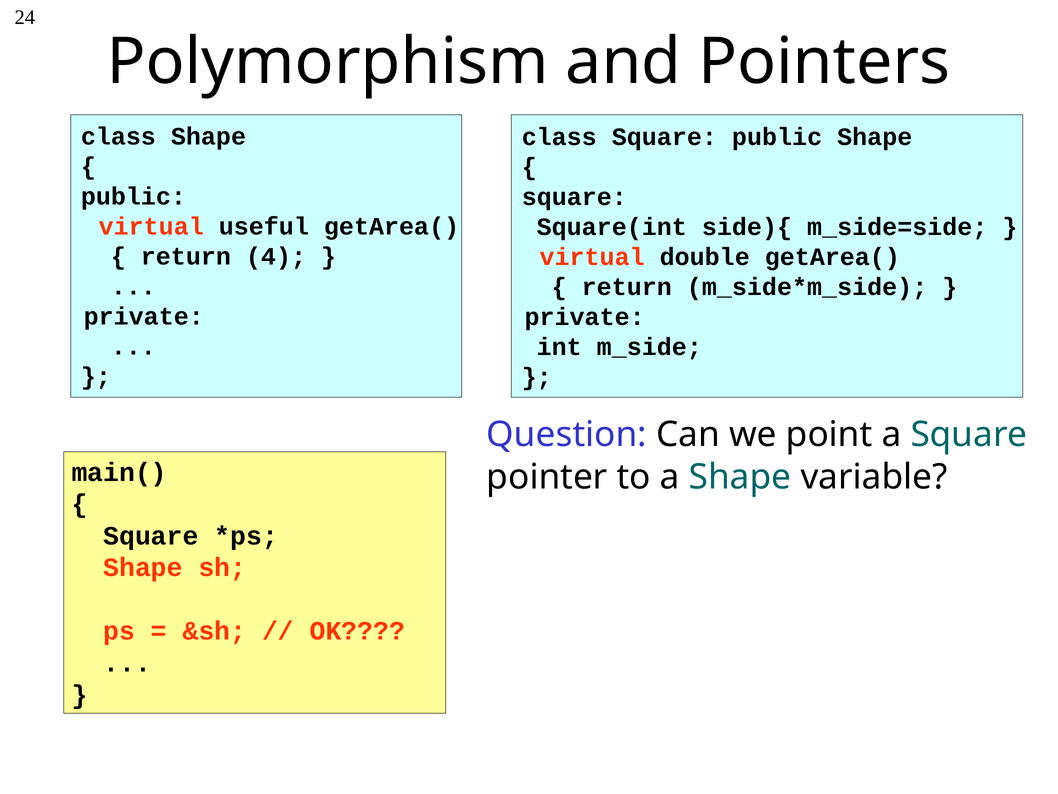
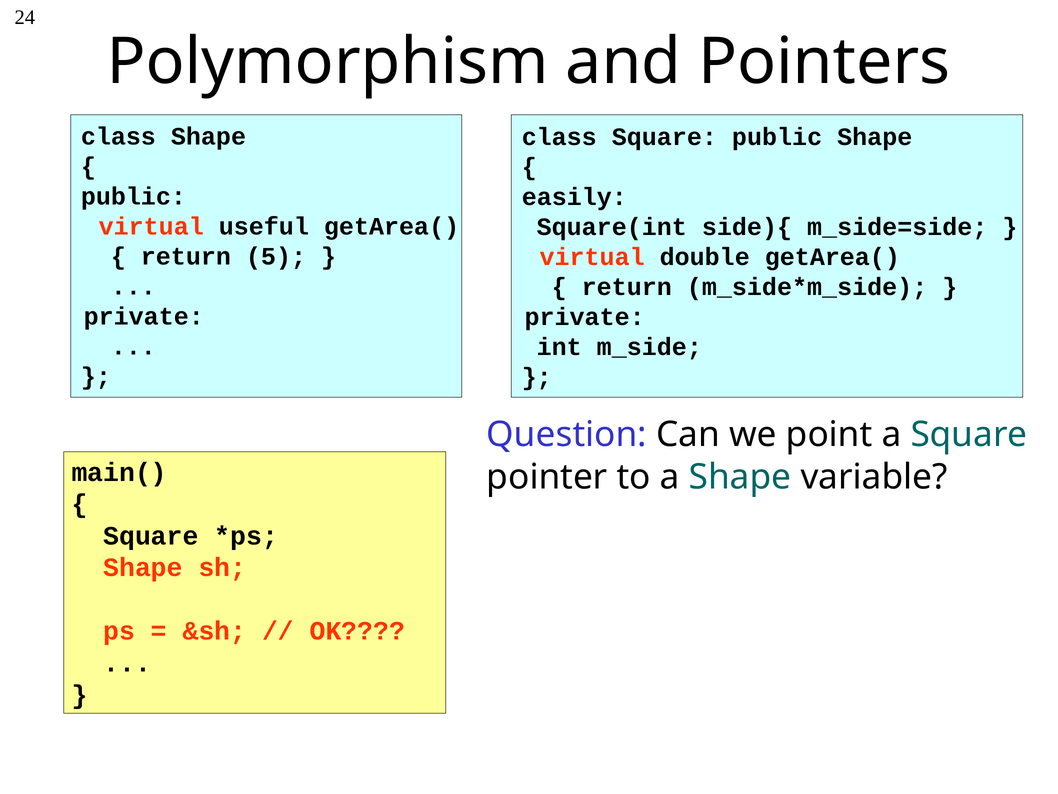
square: square -> easily (574, 197)
4: 4 -> 5 (276, 257)
